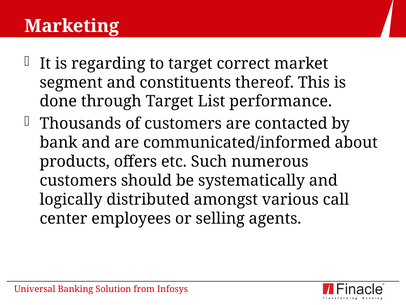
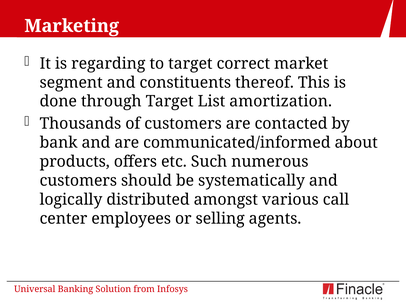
performance: performance -> amortization (281, 101)
